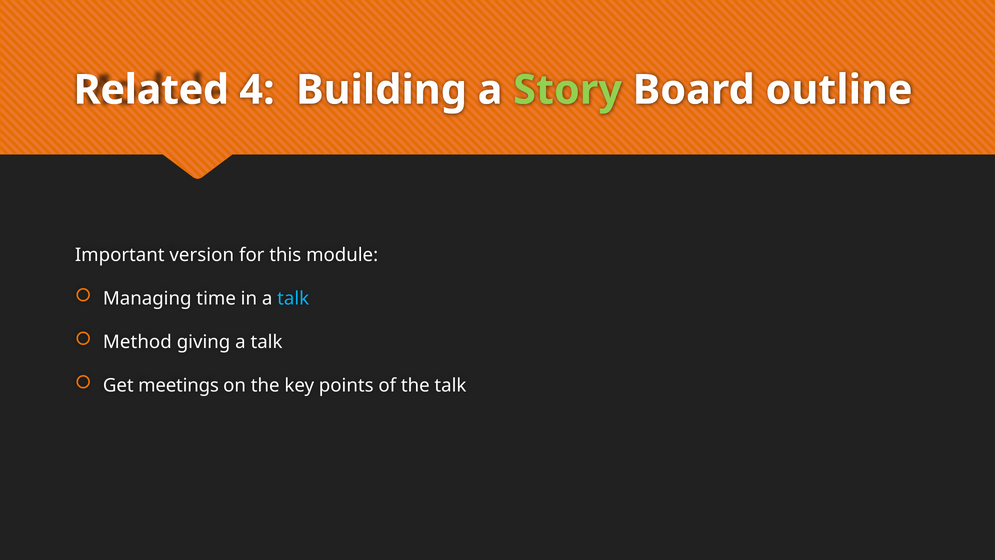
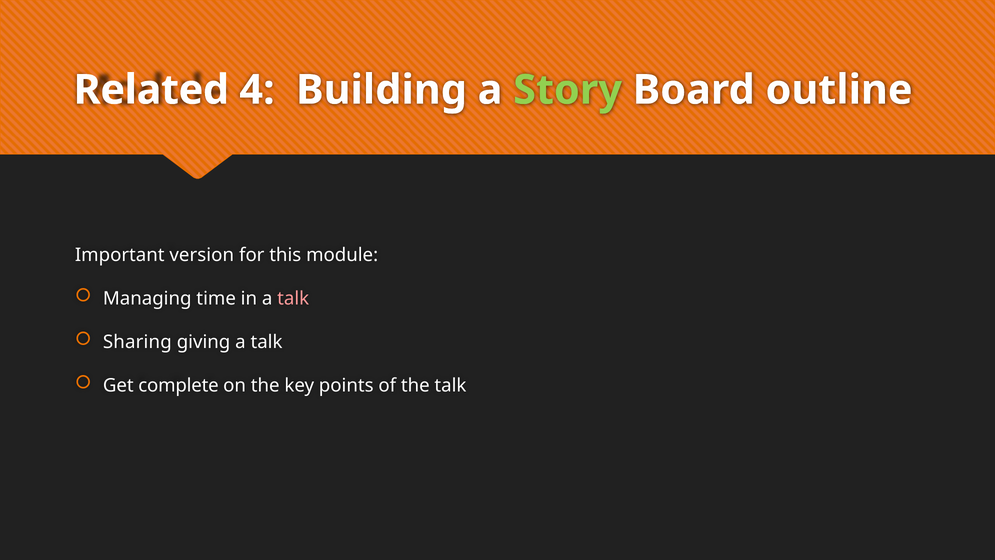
talk colour: light blue -> pink (293, 298)
Method: Method -> Sharing (137, 342)
meetings: meetings -> complete (179, 385)
